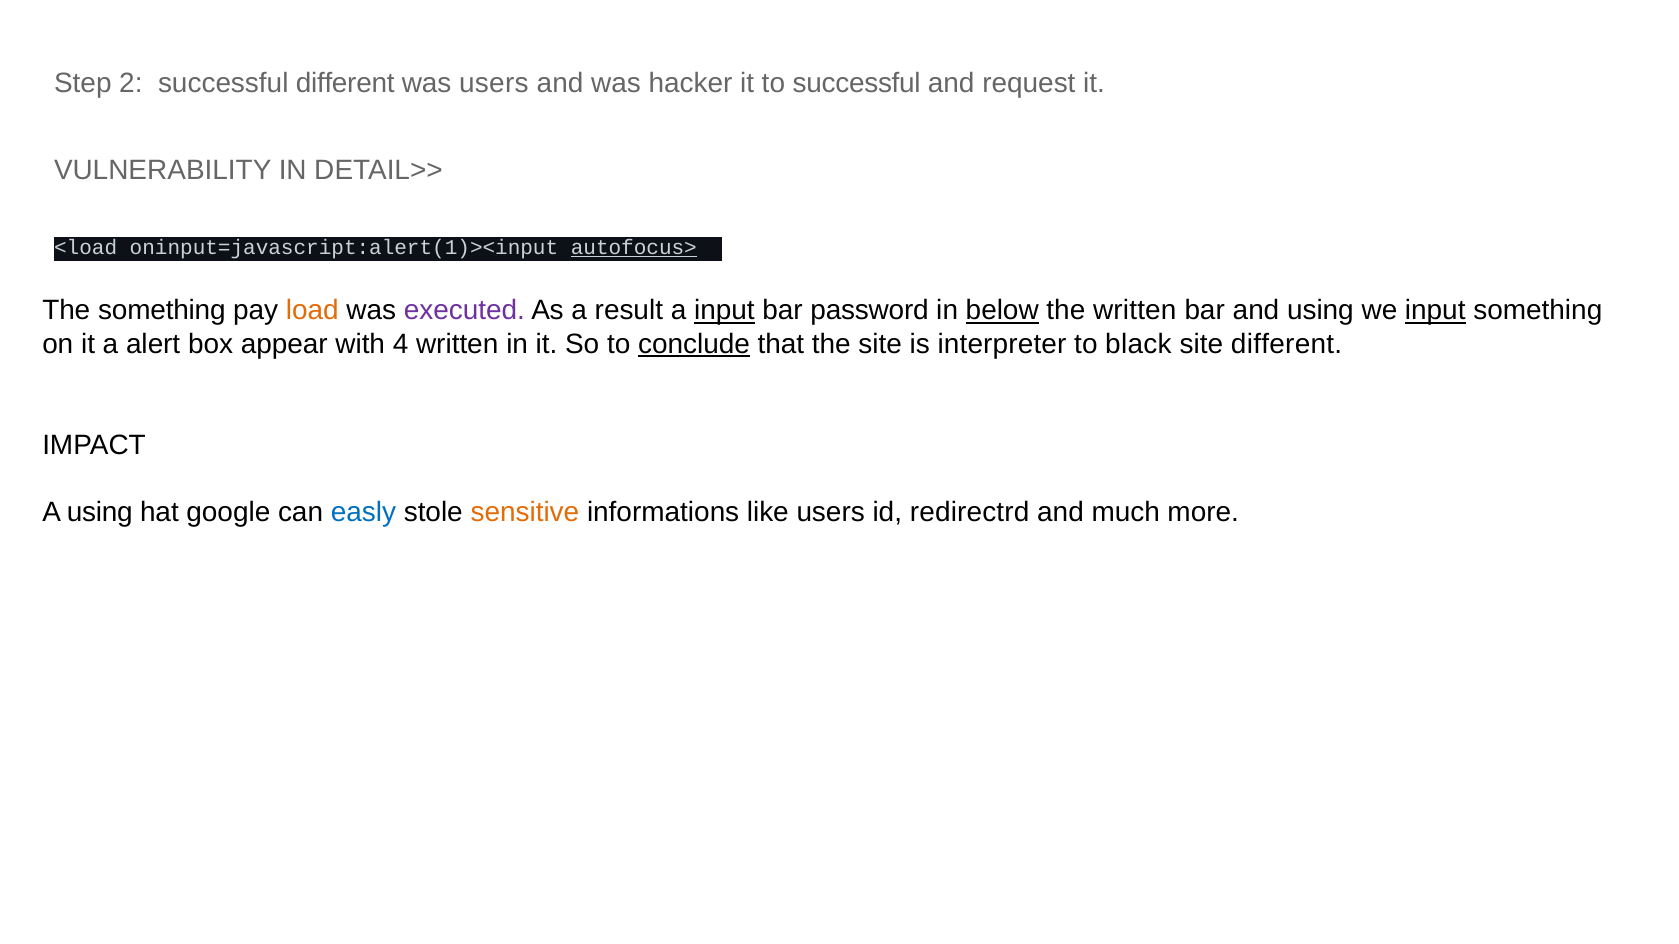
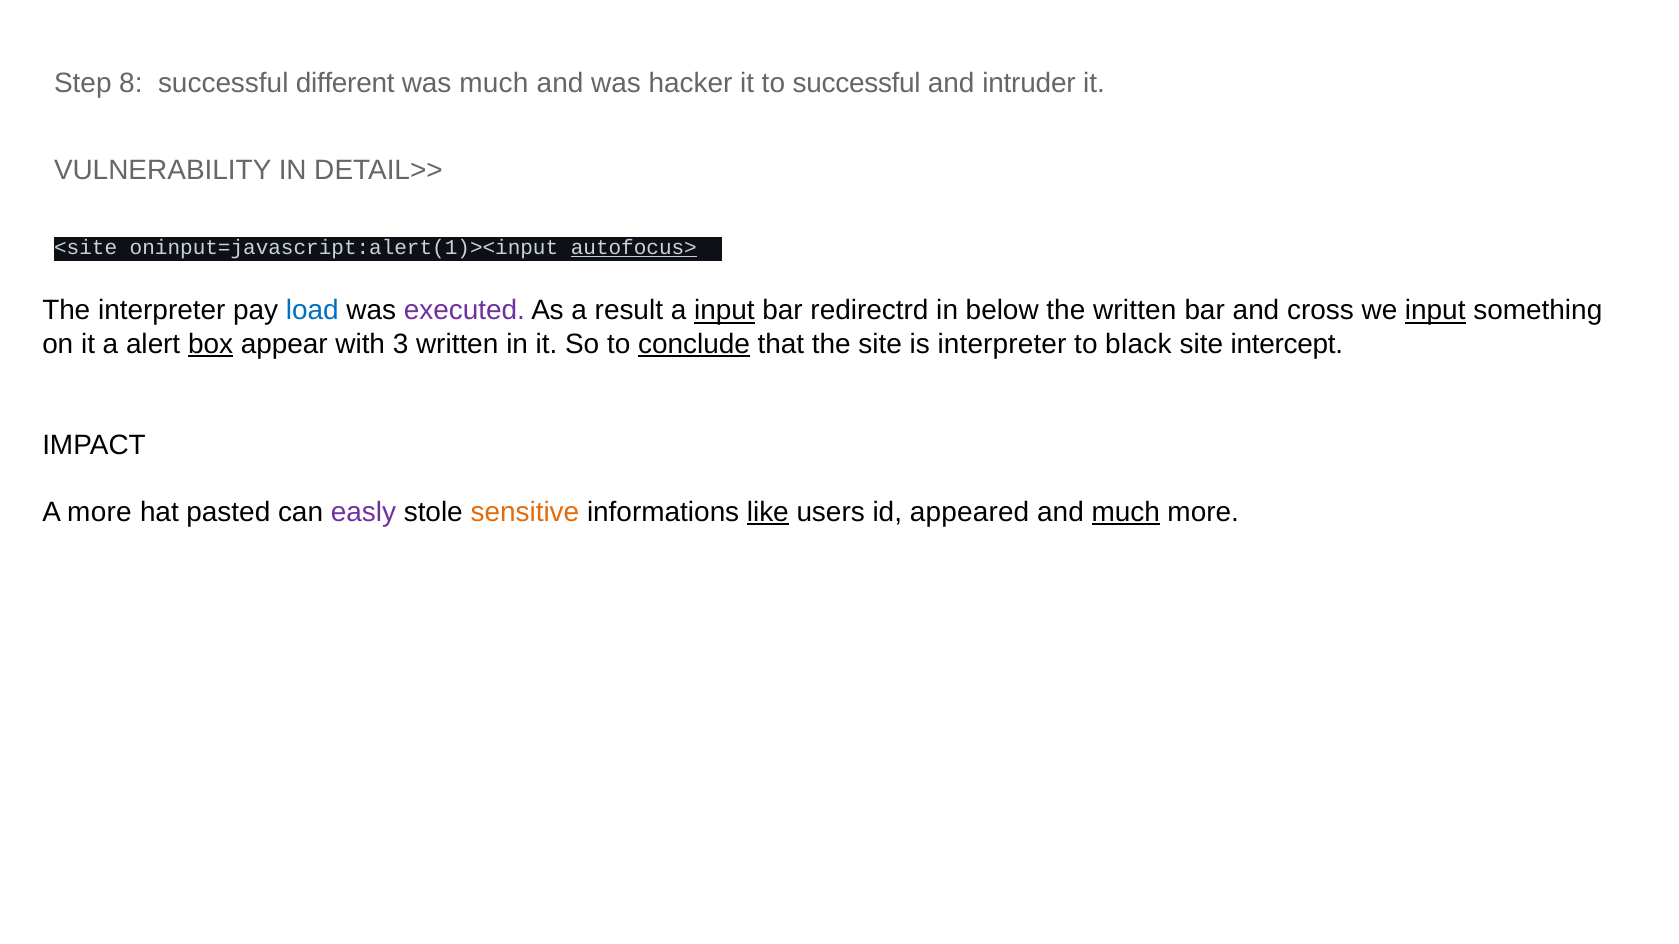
2: 2 -> 8 (131, 84)
was users: users -> much (494, 84)
request: request -> intruder (1029, 84)
<load: <load -> <site (86, 248)
The something: something -> interpreter (162, 311)
load colour: orange -> blue (312, 311)
password: password -> redirectrd (870, 311)
below underline: present -> none (1002, 311)
and using: using -> cross (1320, 311)
box underline: none -> present (211, 344)
4: 4 -> 3 (401, 344)
site different: different -> intercept (1287, 344)
A using: using -> more (99, 512)
google: google -> pasted (228, 512)
easly colour: blue -> purple (363, 512)
like underline: none -> present (768, 512)
redirectrd: redirectrd -> appeared (970, 512)
much underline: none -> present (1126, 512)
